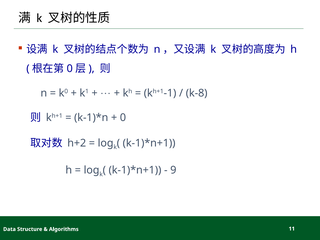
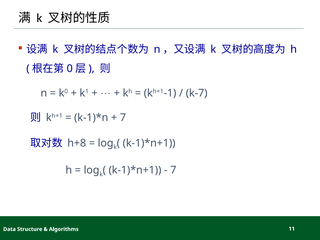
k-8: k-8 -> k-7 (197, 93)
0: 0 -> 7 (123, 118)
h+2: h+2 -> h+8 (77, 143)
9: 9 -> 7 (173, 170)
